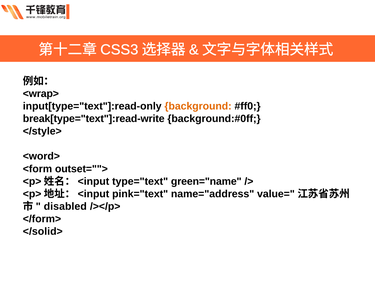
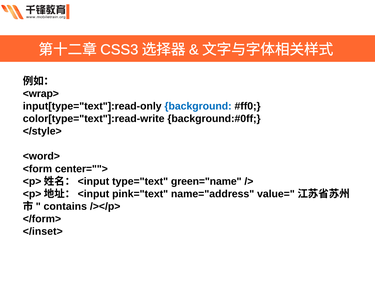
background colour: orange -> blue (198, 106)
break[type="text"]:read-write: break[type="text"]:read-write -> color[type="text"]:read-write (94, 118)
outset="">: outset=""> -> center=""> (81, 168)
disabled: disabled -> contains (65, 206)
</solid>: </solid> -> </inset> (43, 231)
